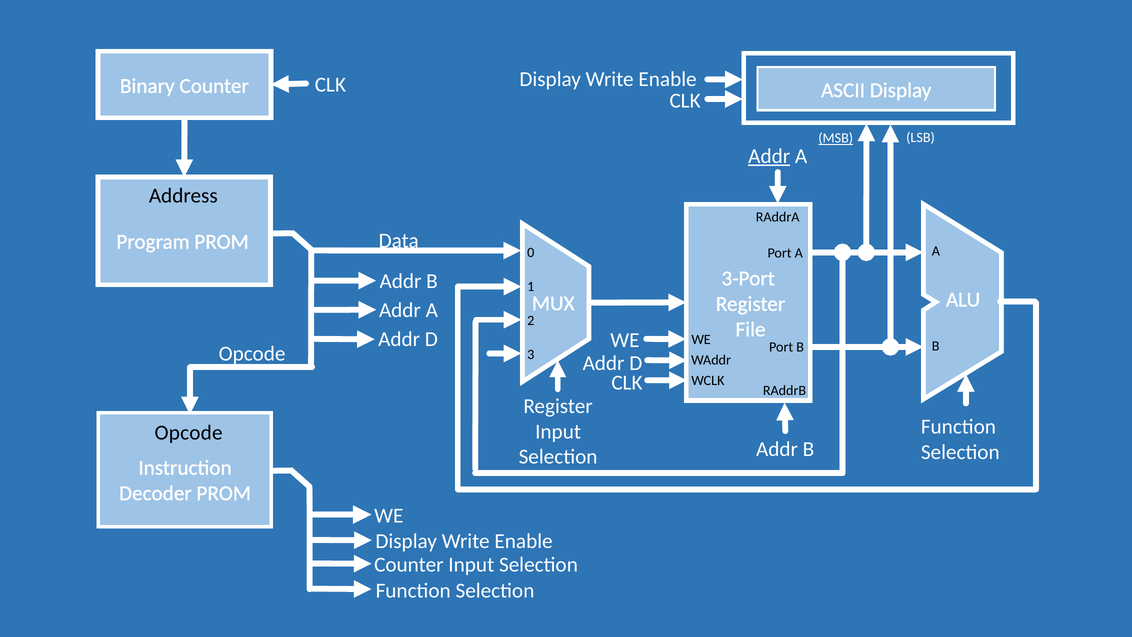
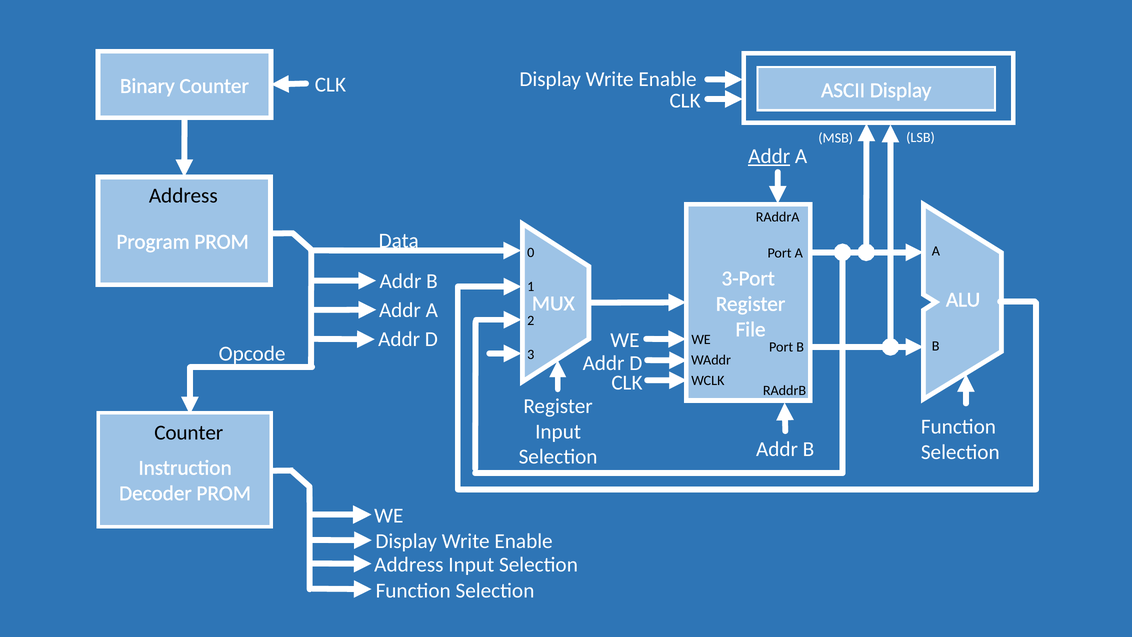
MSB underline: present -> none (836, 138)
Opcode: Opcode -> Counter (189, 433)
Counter: Counter -> Address (409, 565)
